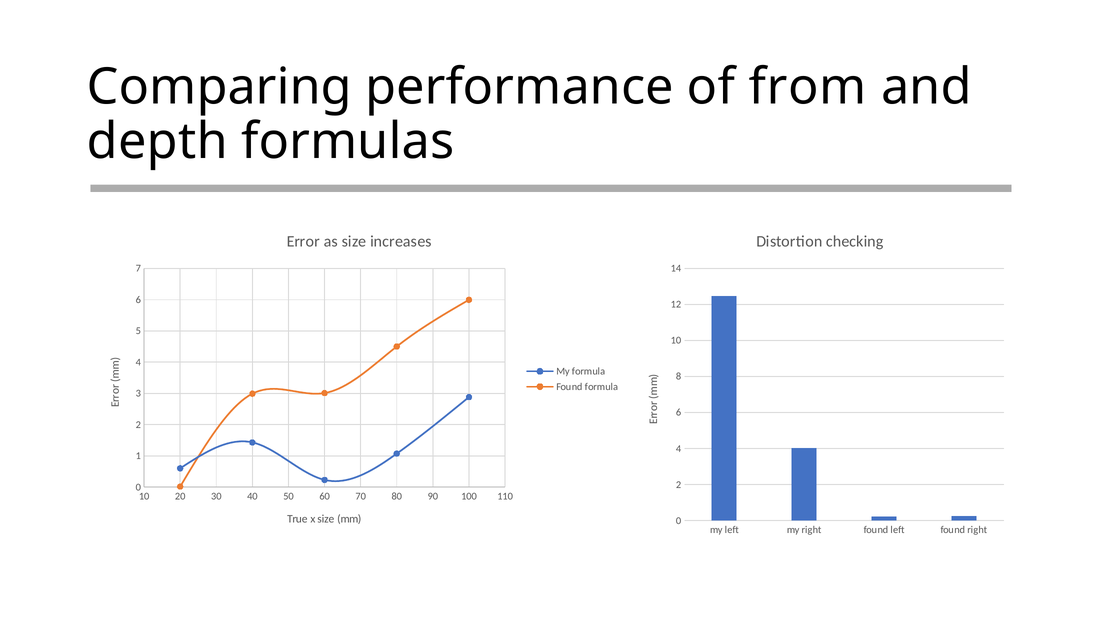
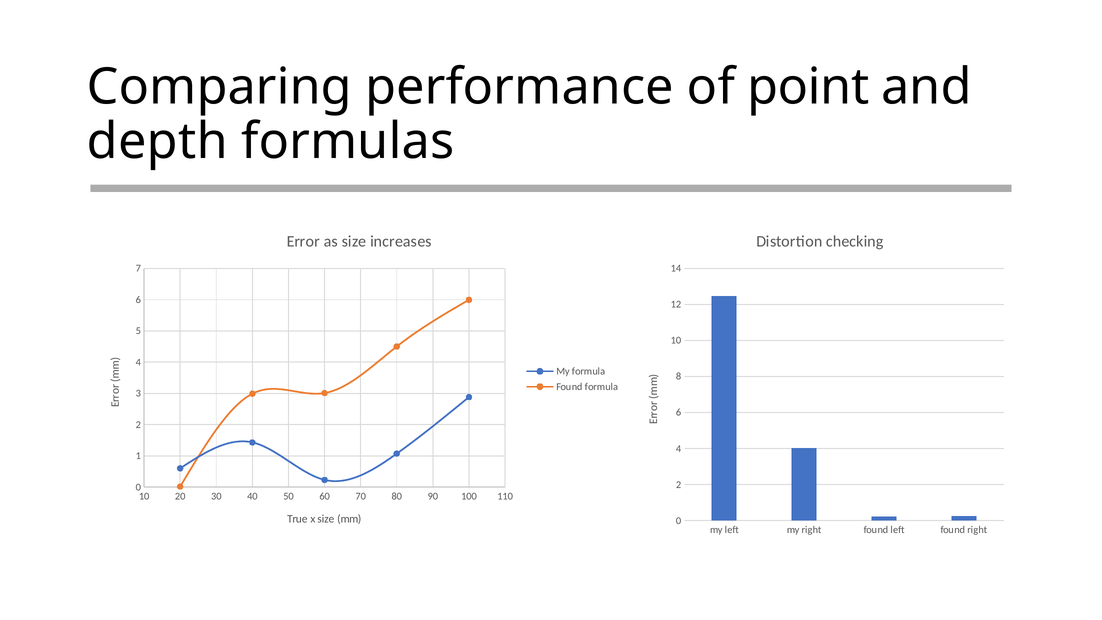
from: from -> point (808, 87)
